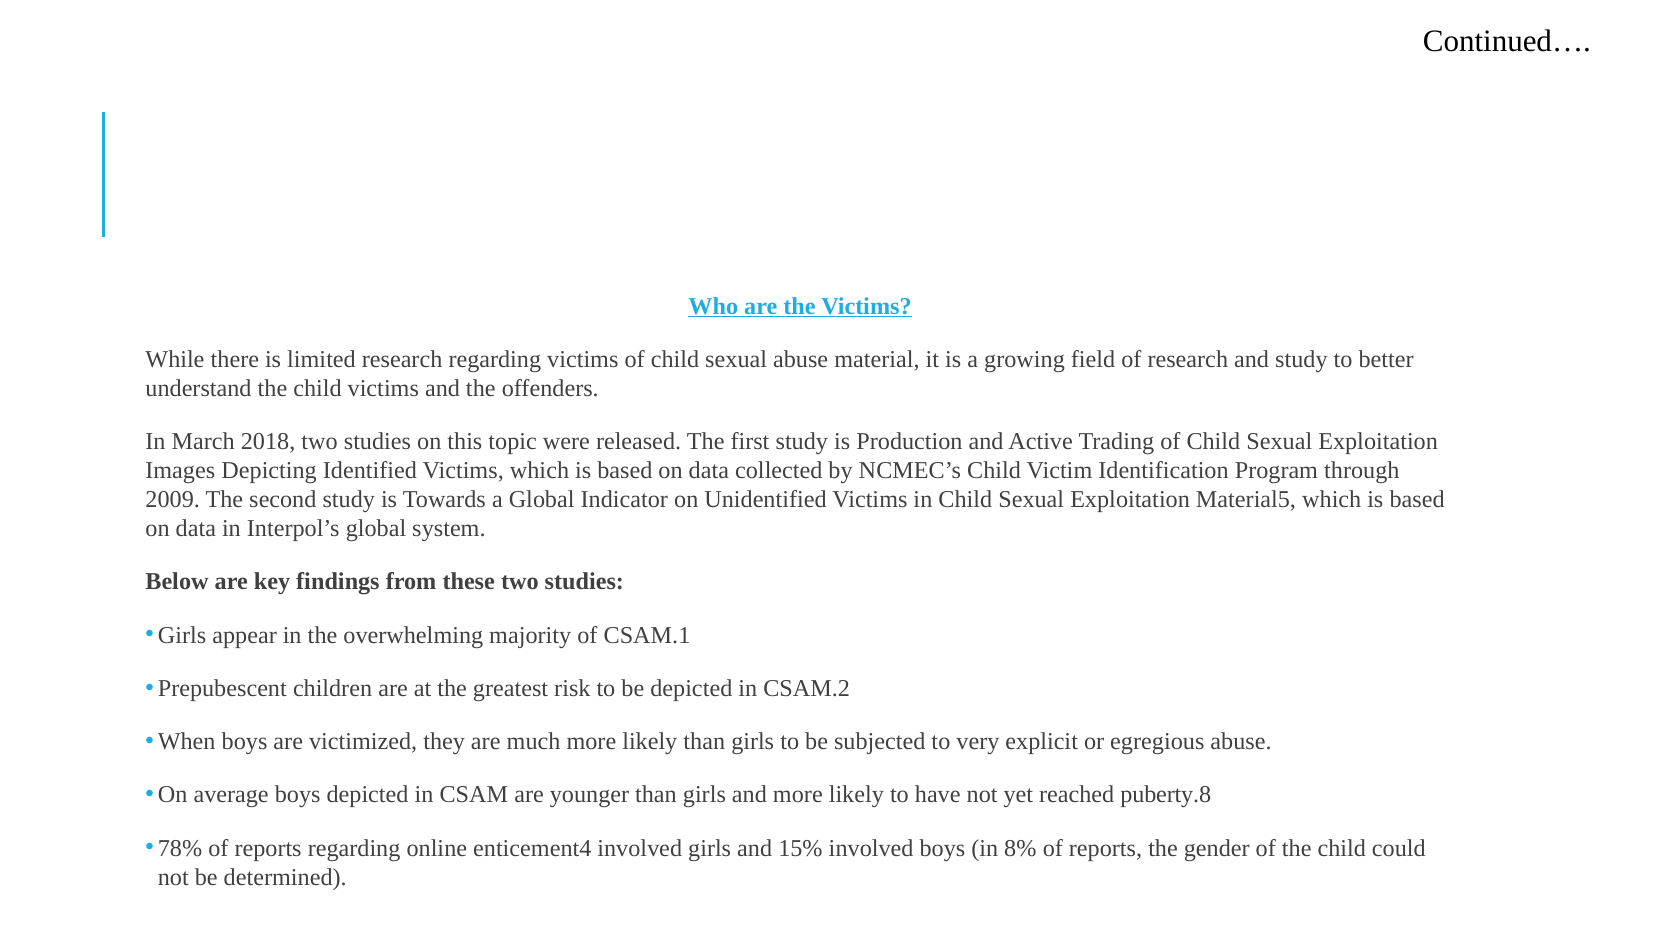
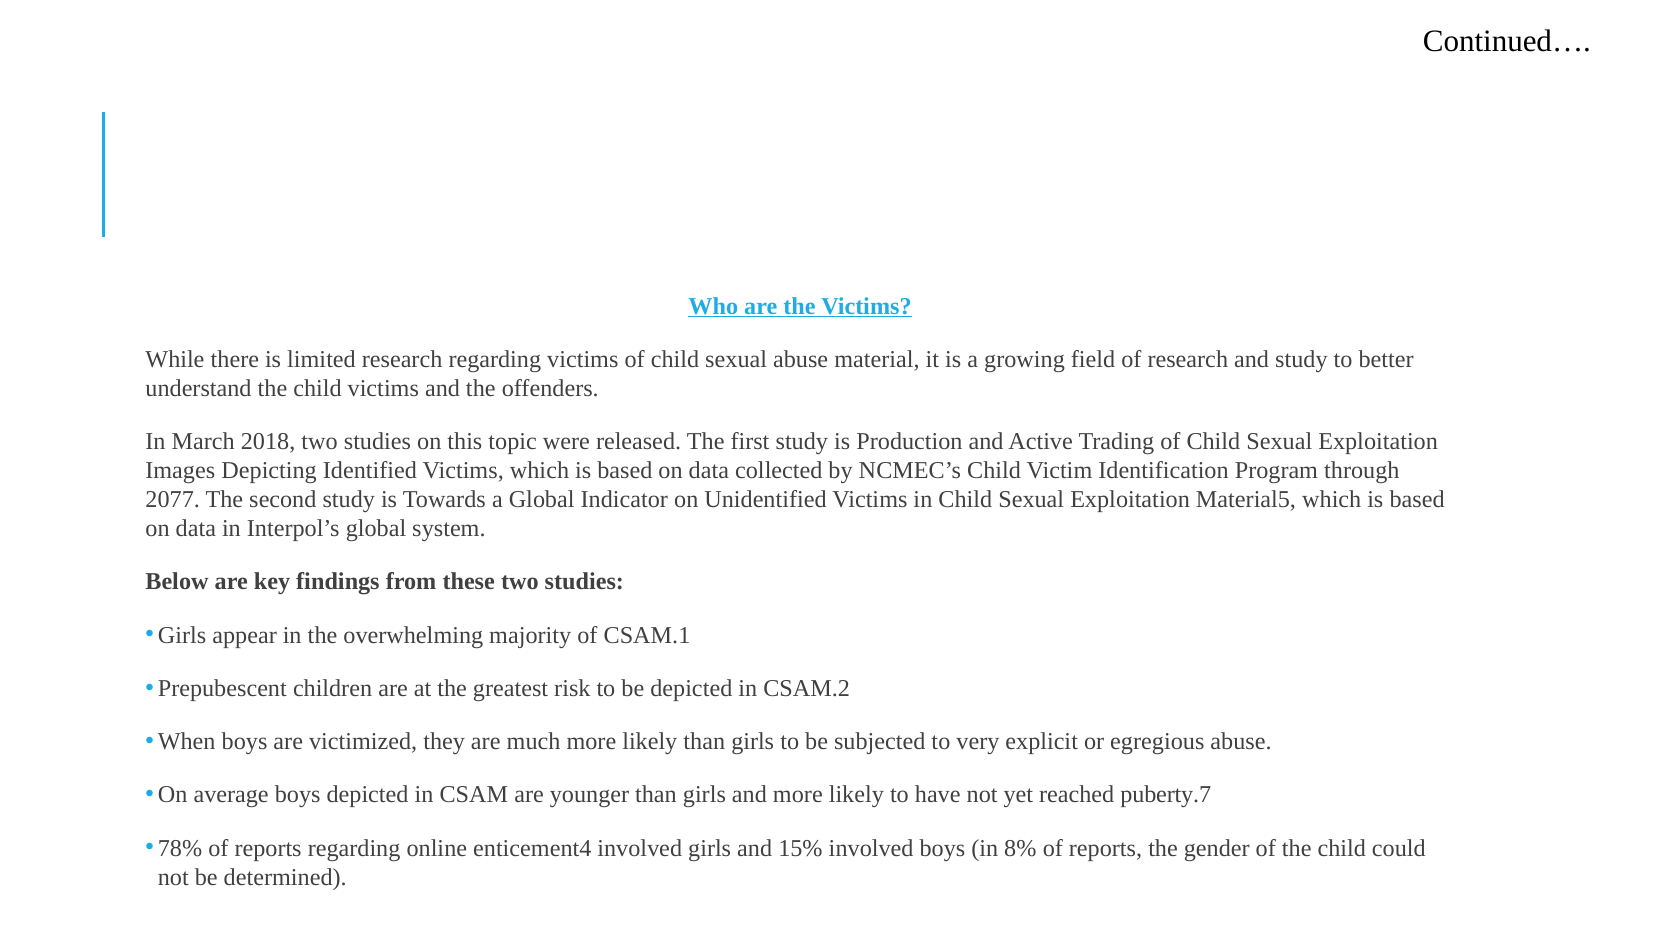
2009: 2009 -> 2077 (173, 499)
puberty.8: puberty.8 -> puberty.7 (1166, 795)
